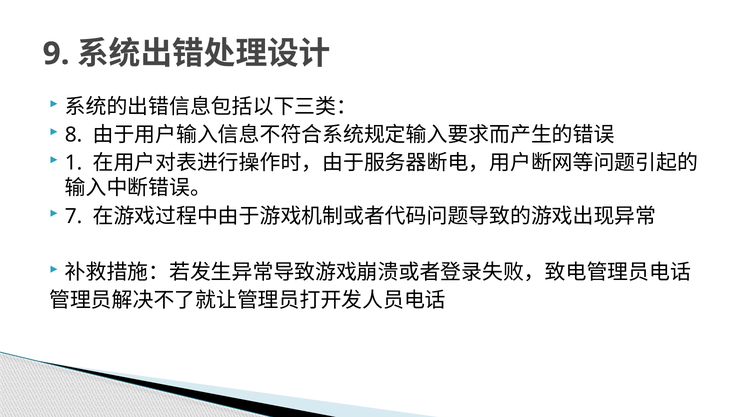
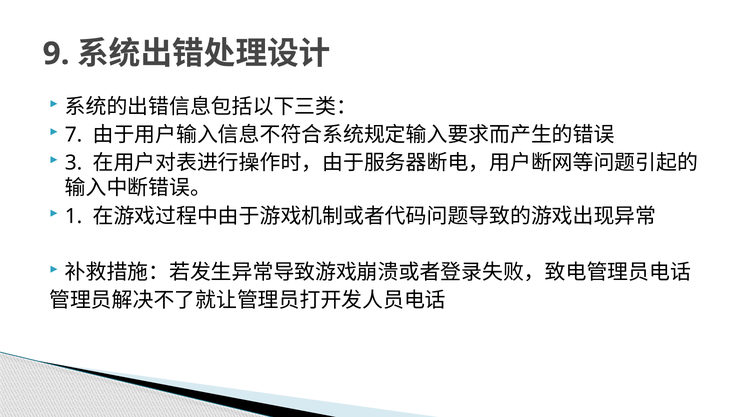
8: 8 -> 7 (74, 135)
1: 1 -> 3 (74, 163)
7: 7 -> 1 (74, 216)
